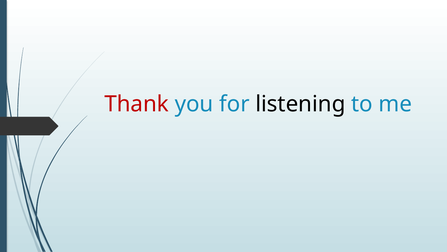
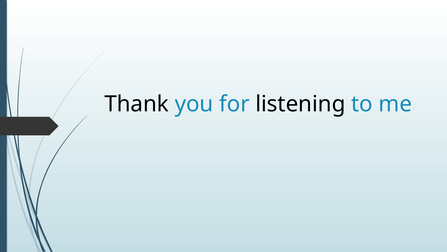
Thank colour: red -> black (137, 104)
